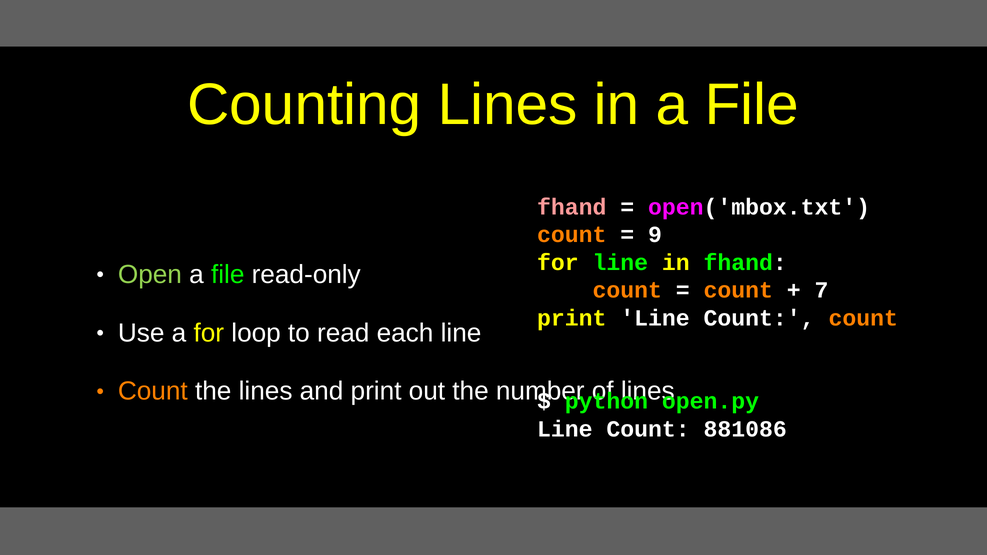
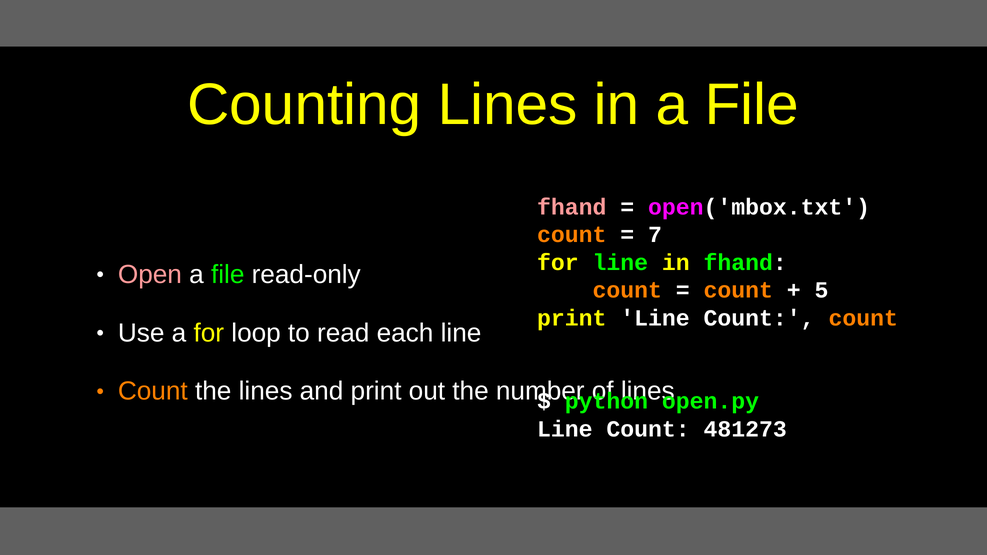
9: 9 -> 7 (655, 235)
Open colour: light green -> pink (150, 275)
7: 7 -> 5 (822, 290)
881086: 881086 -> 481273 (745, 429)
